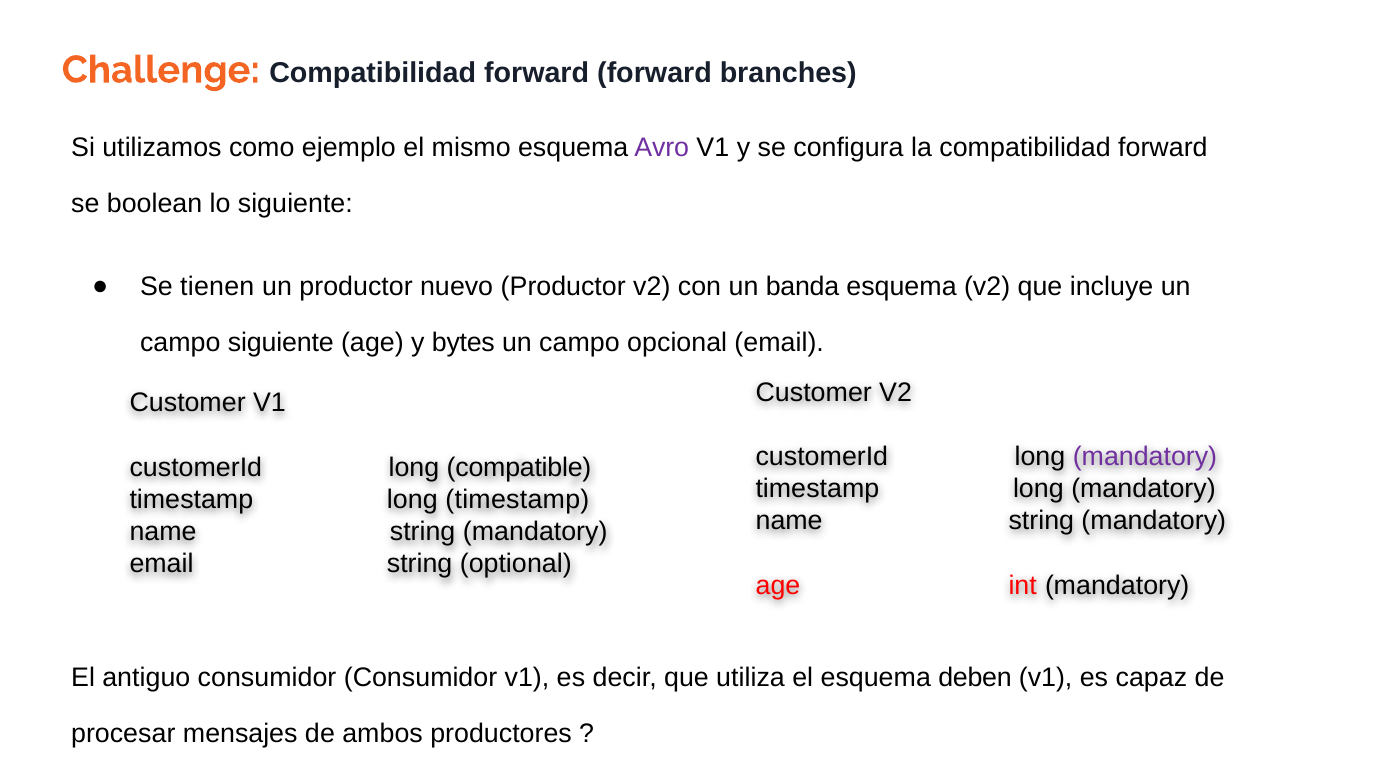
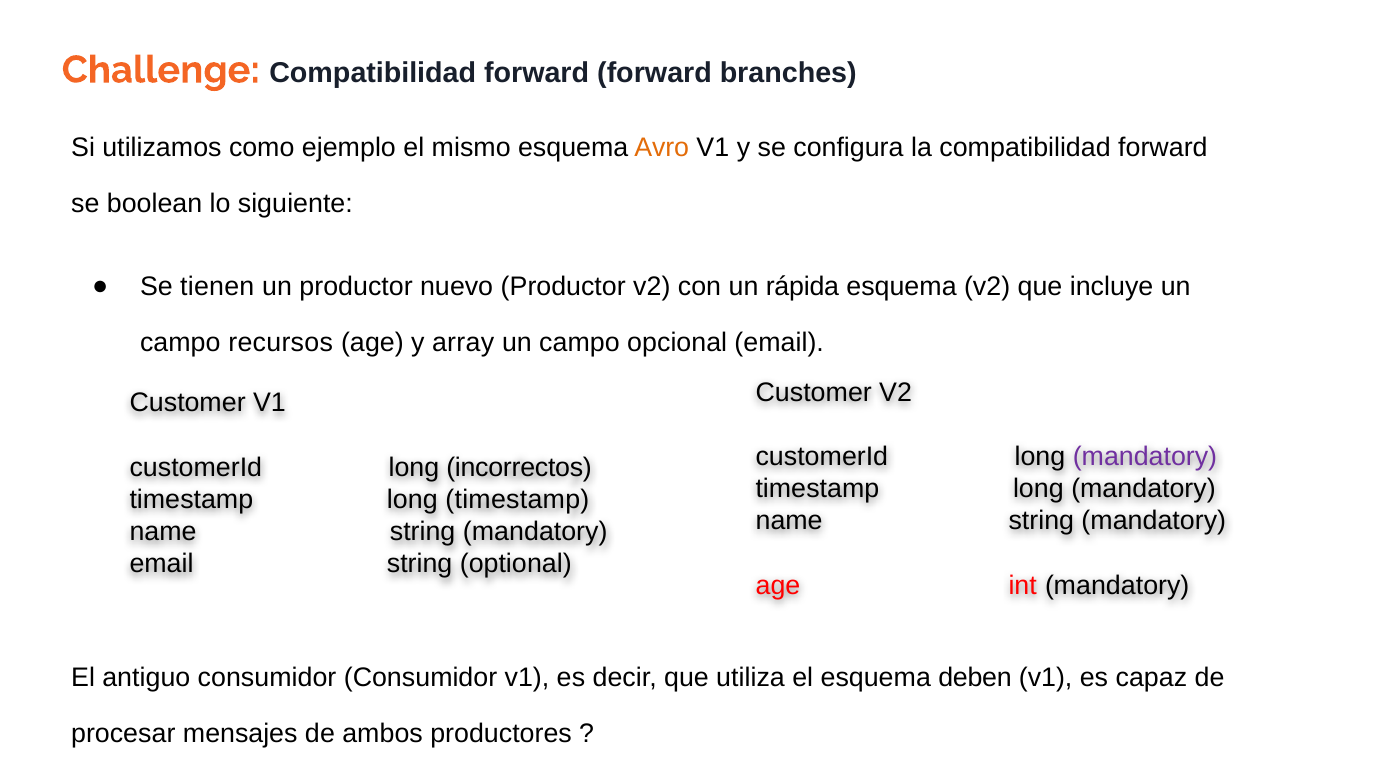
Avro colour: purple -> orange (662, 147)
banda: banda -> rápida (802, 287)
campo siguiente: siguiente -> recursos (281, 343)
bytes: bytes -> array (463, 343)
compatible: compatible -> incorrectos (519, 467)
